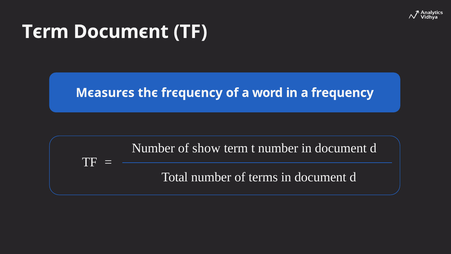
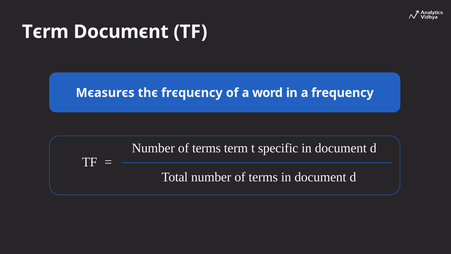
show: show -> terms (207, 148)
t number: number -> specific (278, 148)
